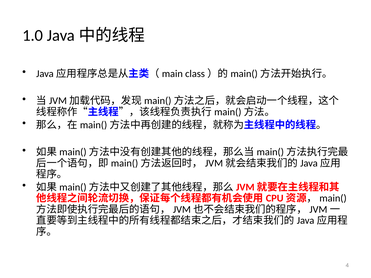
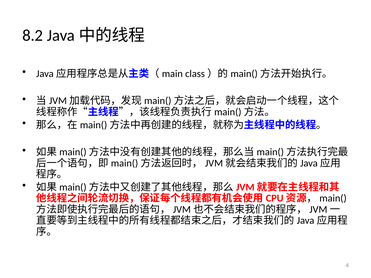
1.0: 1.0 -> 8.2 (33, 35)
